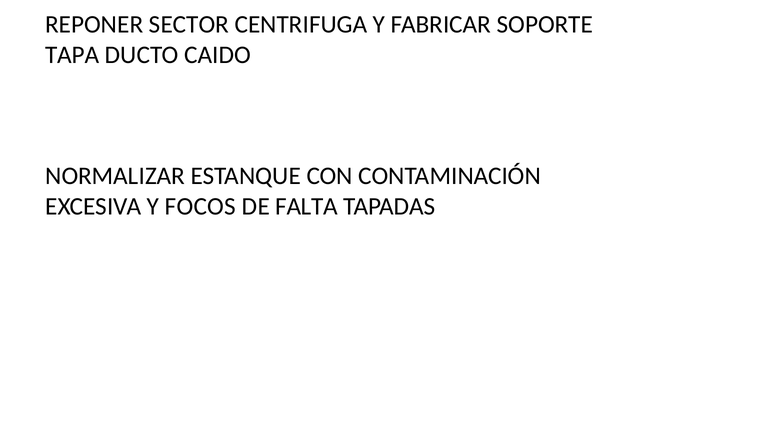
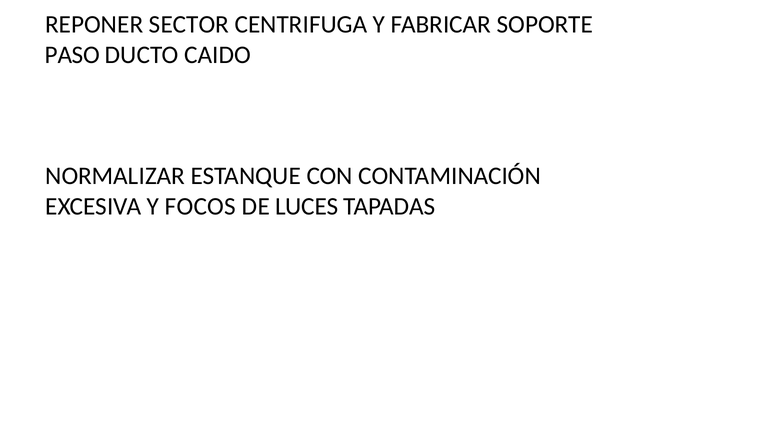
TAPA: TAPA -> PASO (72, 55)
FALTA: FALTA -> LUCES (307, 206)
